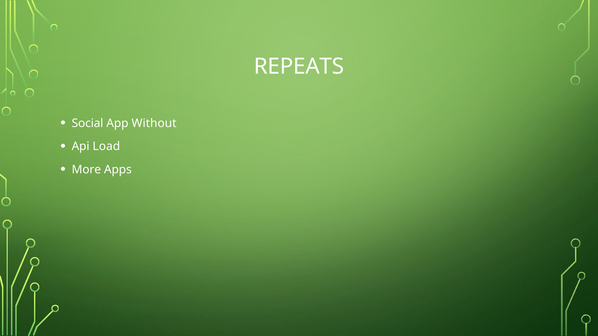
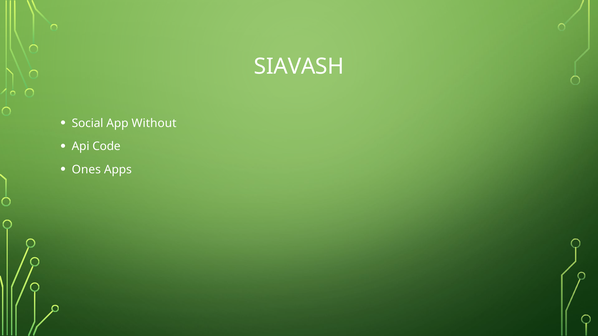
REPEATS: REPEATS -> SIAVASH (299, 66)
Load: Load -> Code (106, 147)
More: More -> Ones (86, 170)
